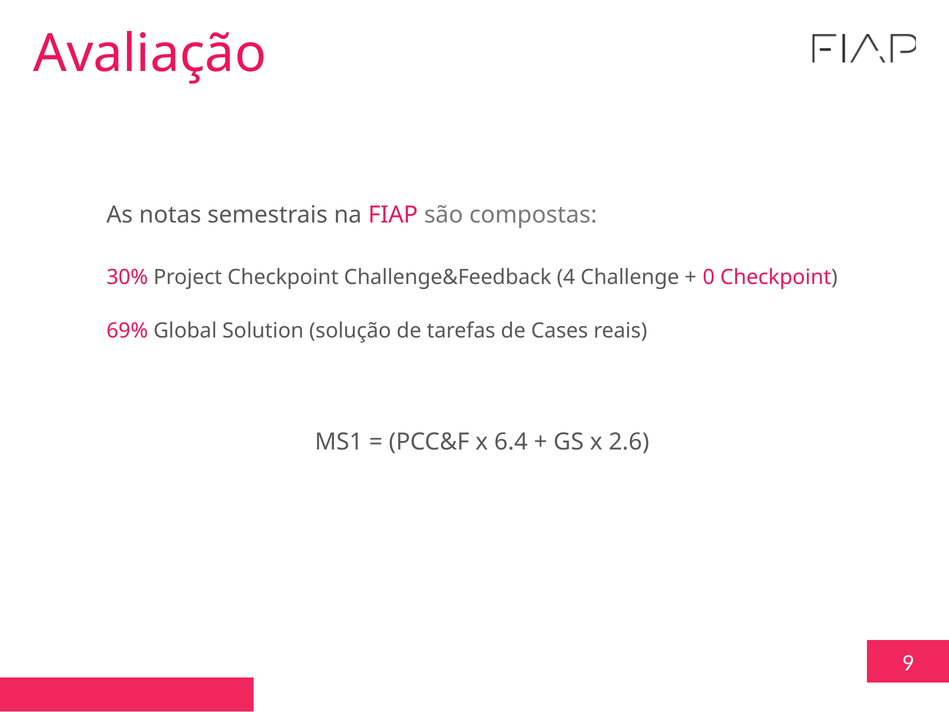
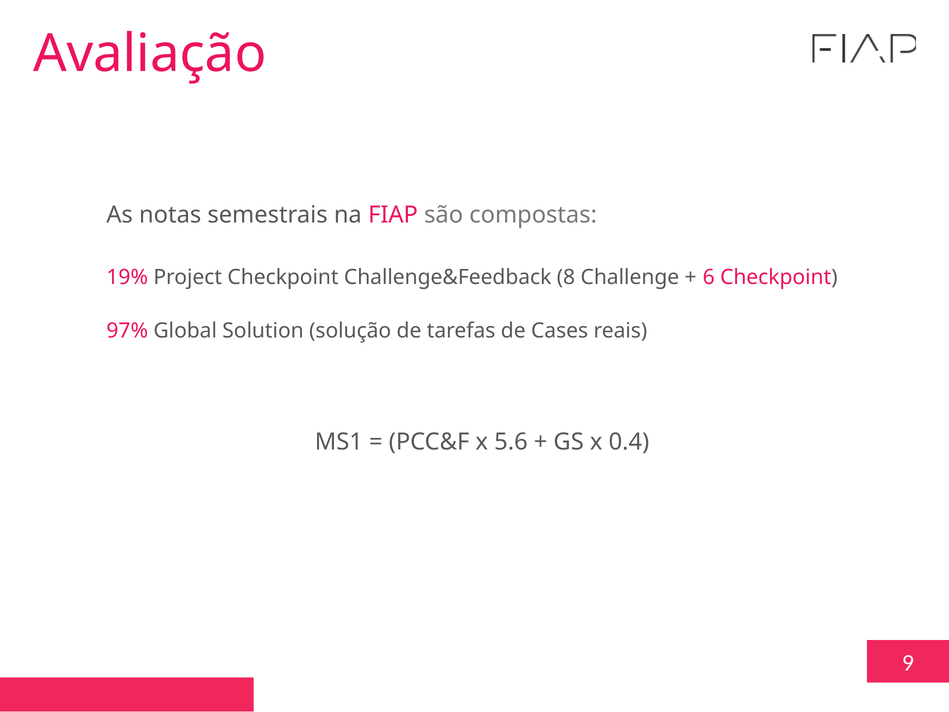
30%: 30% -> 19% (127, 277)
4: 4 -> 8 (566, 277)
0: 0 -> 6 (709, 277)
69%: 69% -> 97% (127, 331)
6.4: 6.4 -> 5.6 (511, 442)
2.6: 2.6 -> 0.4 (629, 442)
